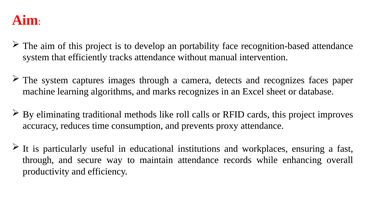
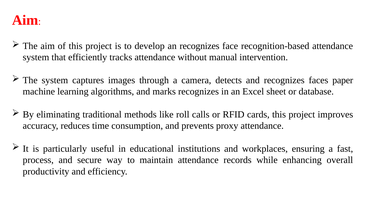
an portability: portability -> recognizes (200, 46)
through: through -> process (38, 160)
